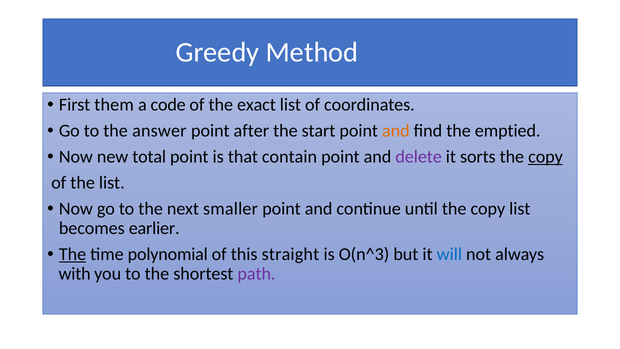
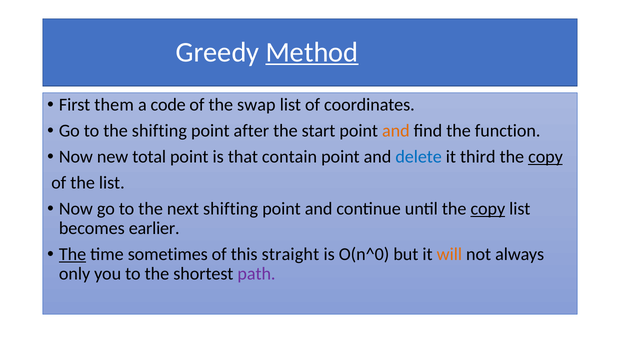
Method underline: none -> present (312, 52)
exact: exact -> swap (256, 105)
the answer: answer -> shifting (159, 131)
emptied: emptied -> function (508, 131)
delete colour: purple -> blue (419, 157)
sorts: sorts -> third (478, 157)
next smaller: smaller -> shifting (231, 209)
copy underline: none -> present (488, 209)
polynomial: polynomial -> sometimes (168, 254)
O(n^3: O(n^3 -> O(n^0 (364, 254)
will colour: blue -> orange (449, 254)
with: with -> only (75, 274)
